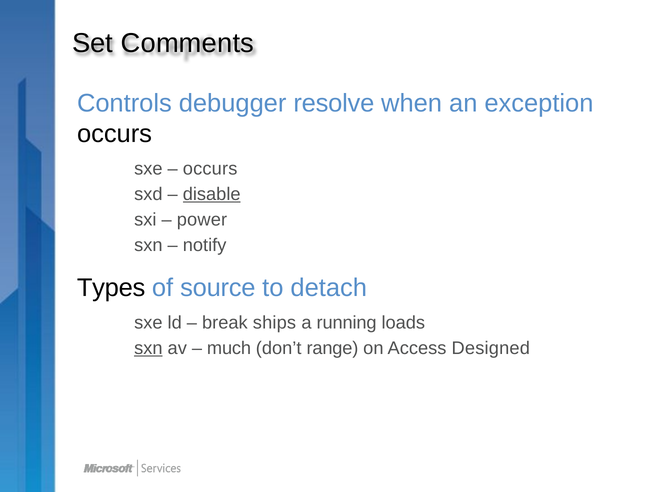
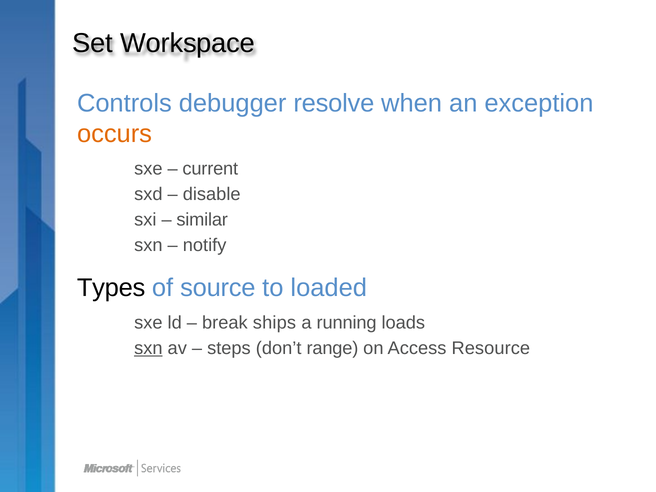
Comments: Comments -> Workspace (188, 43)
occurs colour: black -> orange (115, 134)
occurs: occurs -> current (210, 169)
disable underline: present -> none (212, 194)
power: power -> similar (202, 220)
detach: detach -> loaded (329, 288)
much: much -> steps (229, 348)
Designed: Designed -> Resource (491, 348)
